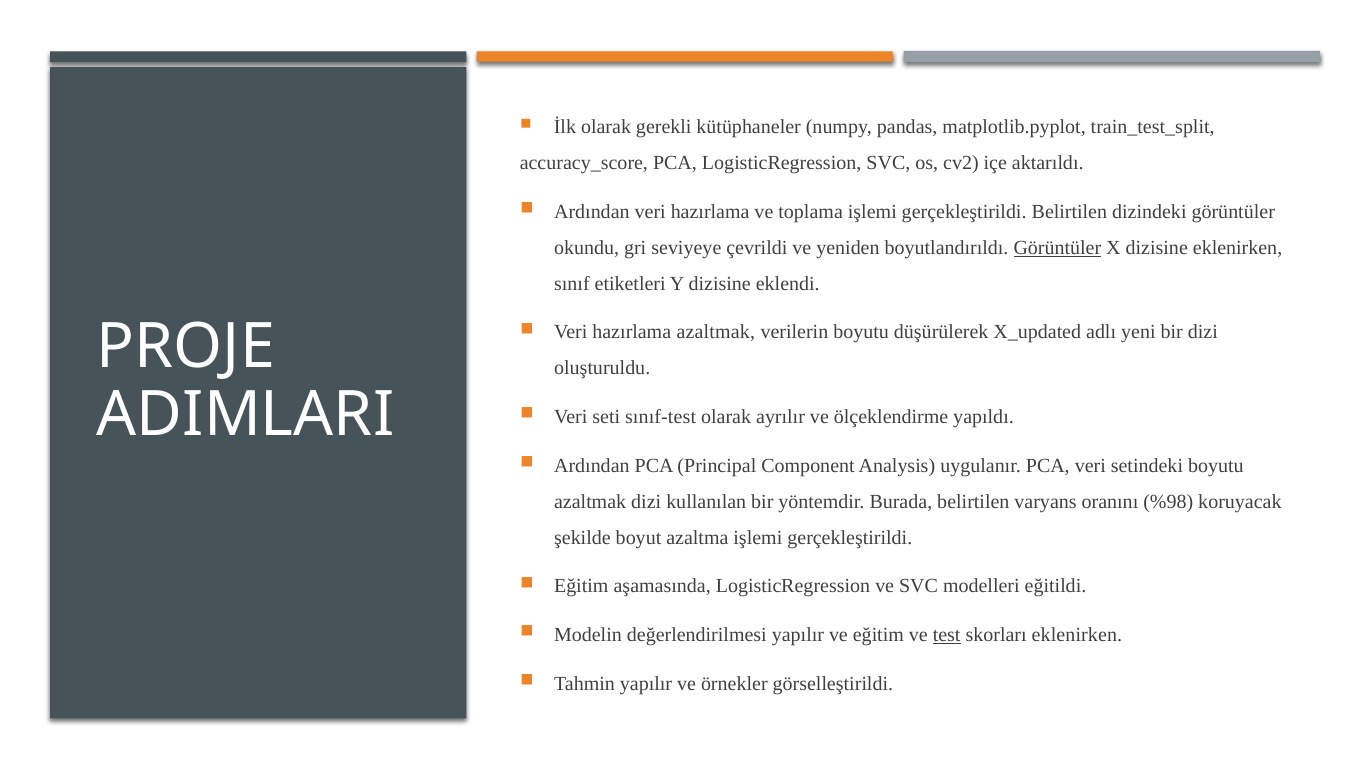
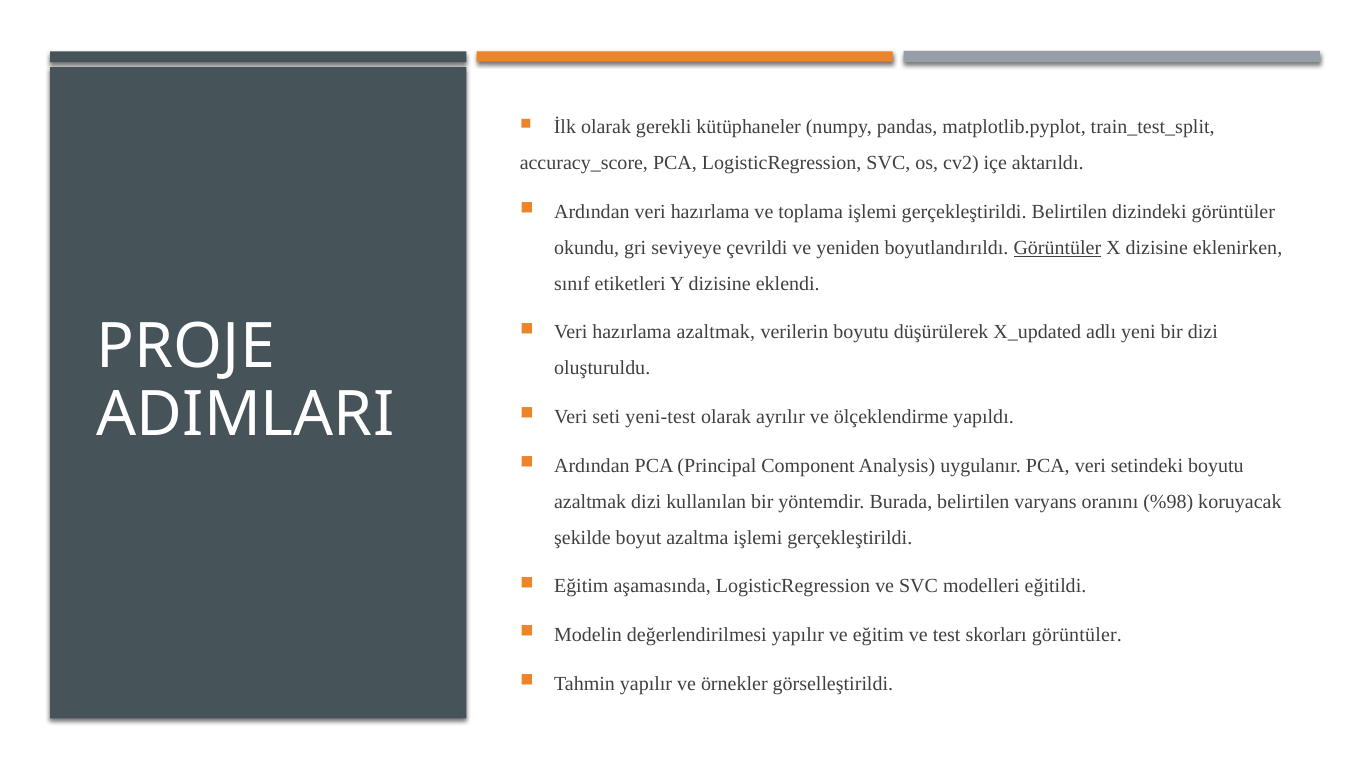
sınıf-test: sınıf-test -> yeni-test (661, 417)
test underline: present -> none (947, 635)
skorları eklenirken: eklenirken -> görüntüler (1077, 635)
